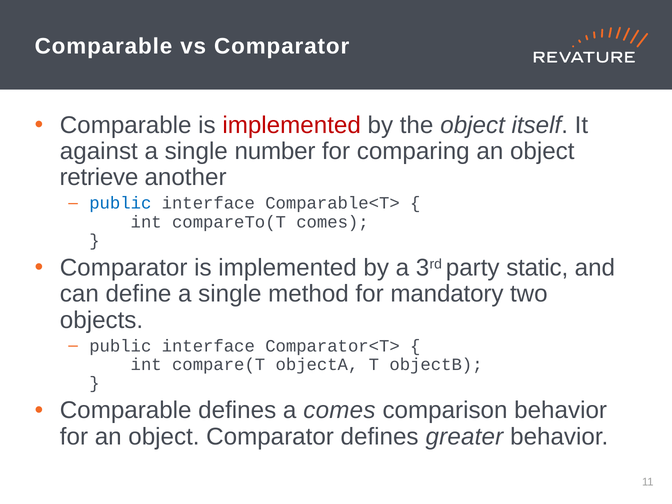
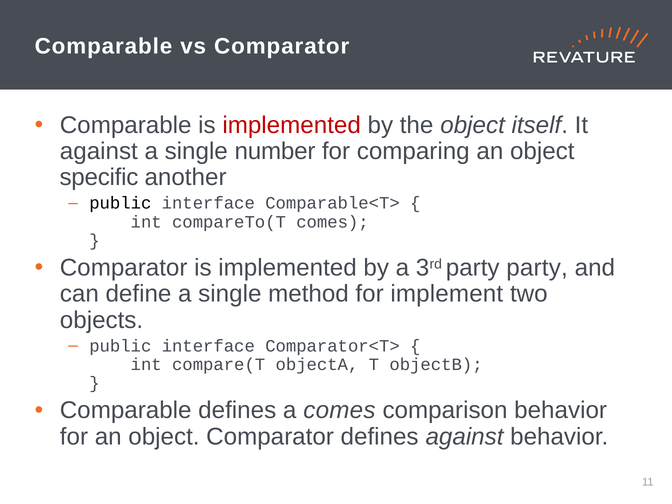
retrieve: retrieve -> specific (99, 177)
public colour: blue -> black (120, 203)
party static: static -> party (537, 268)
mandatory: mandatory -> implement (447, 294)
defines greater: greater -> against (465, 437)
